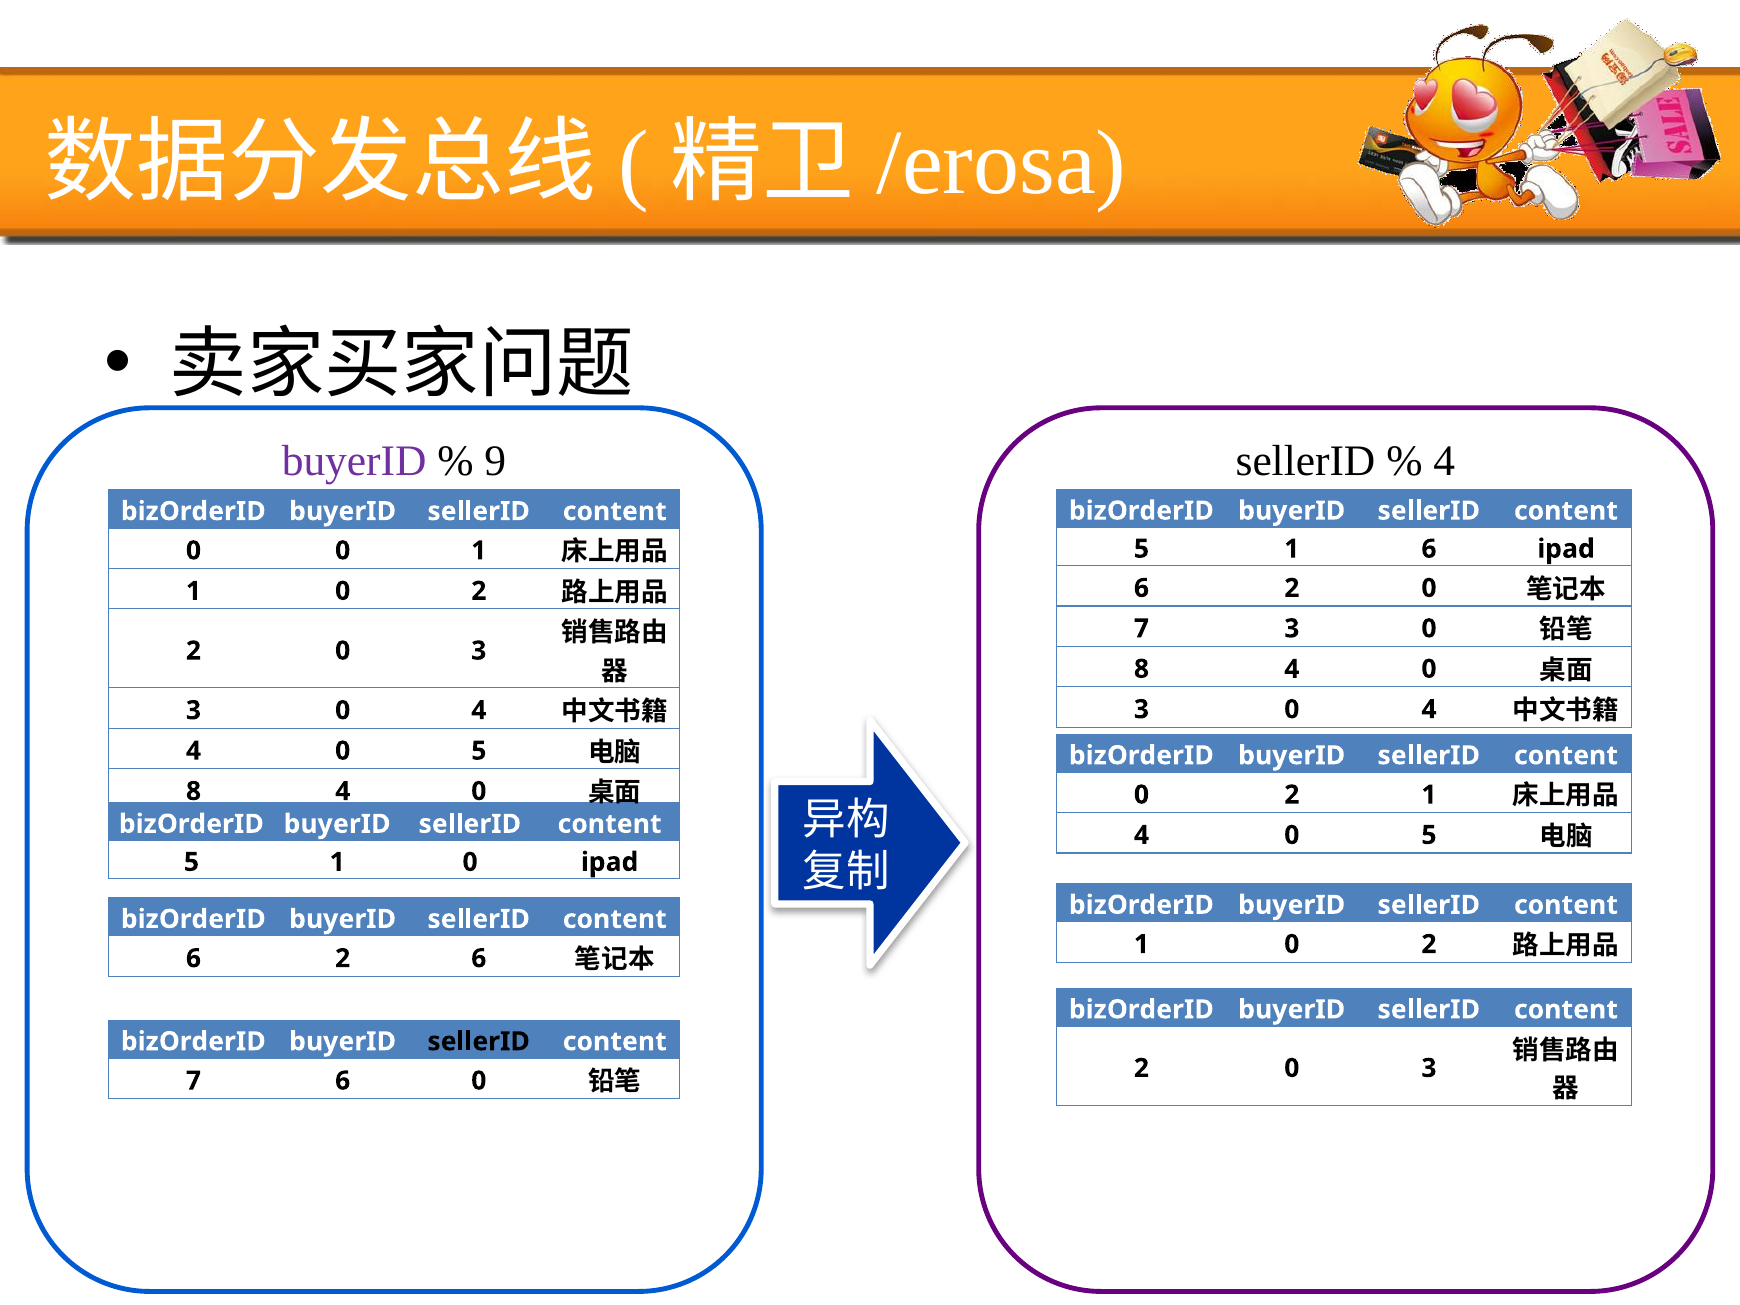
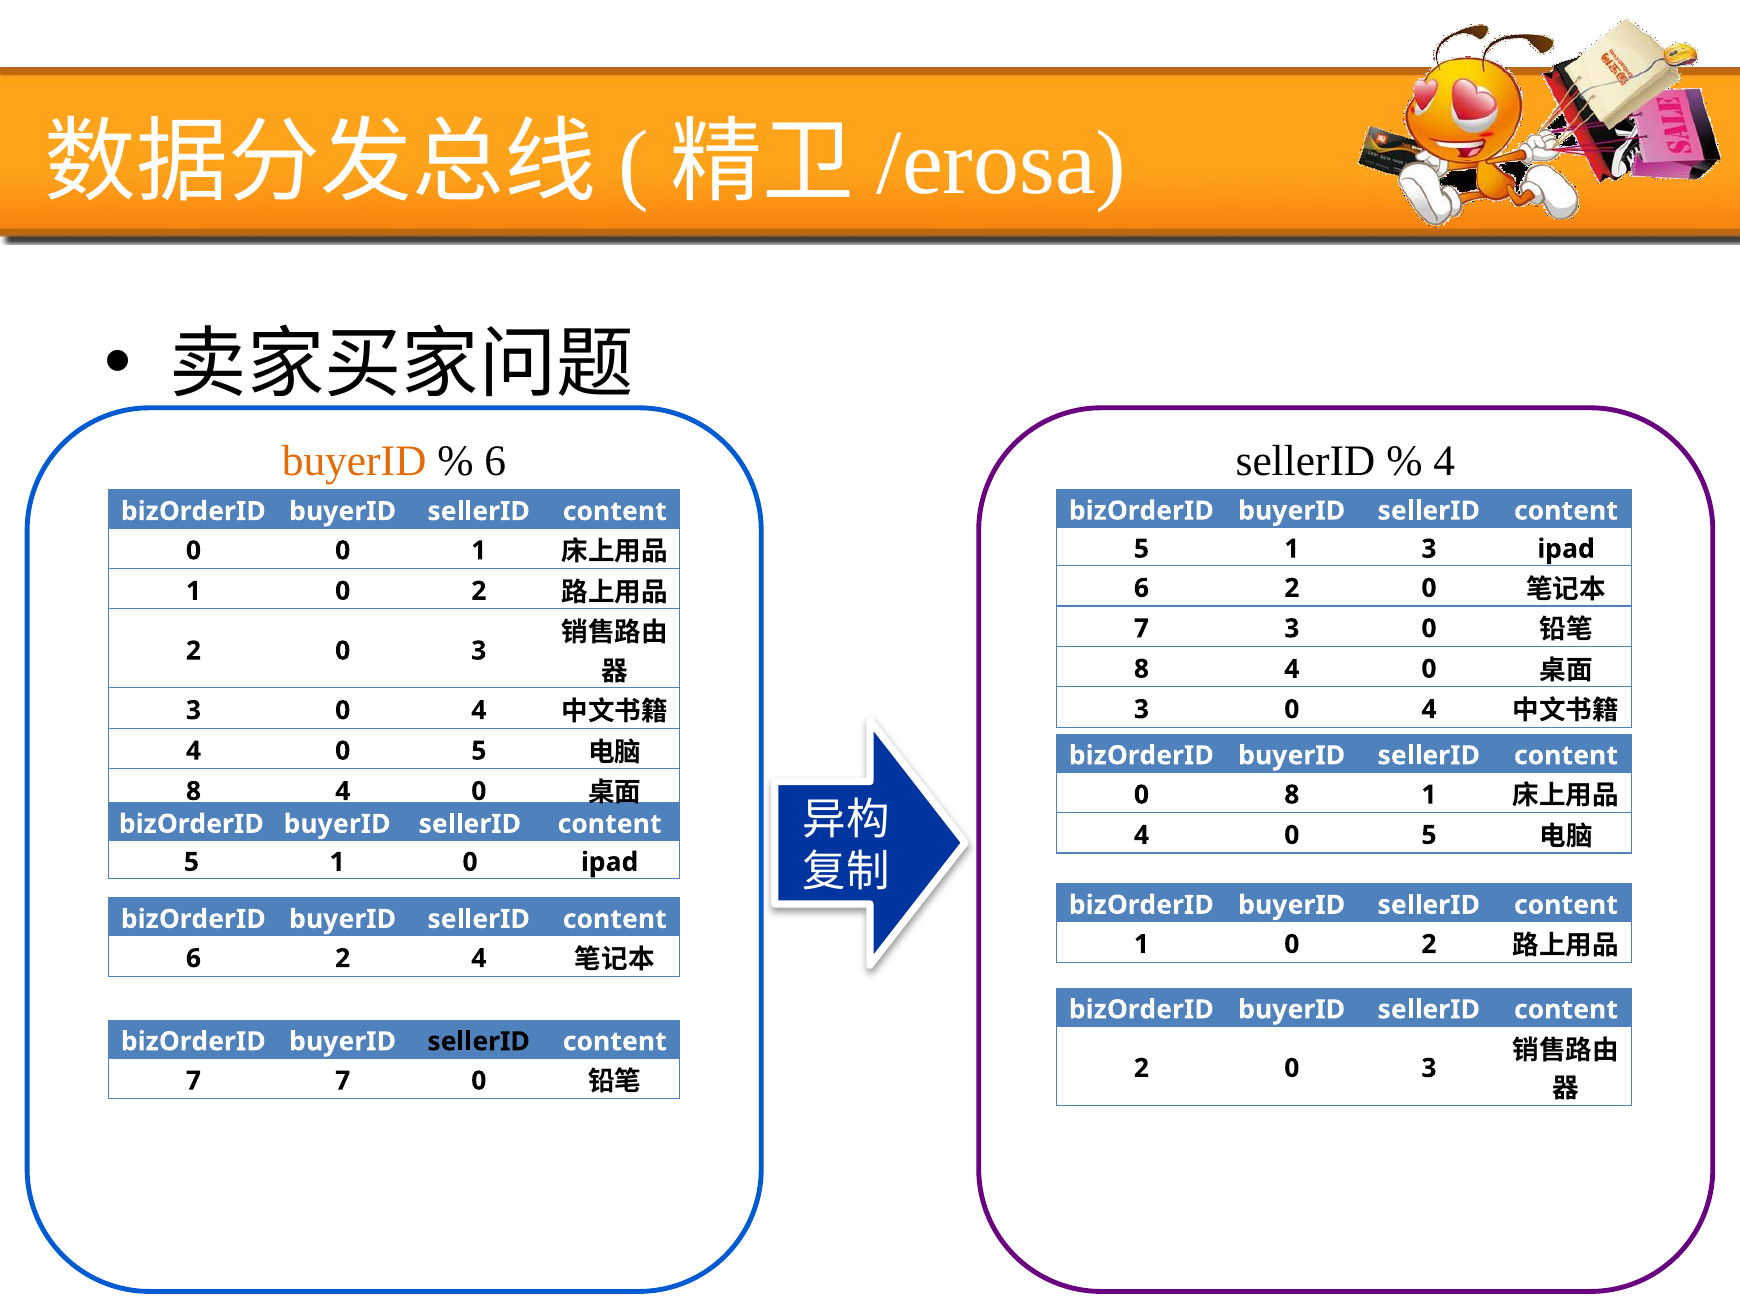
buyerID colour: purple -> orange (354, 461)
9: 9 -> 6 (495, 461)
1 6: 6 -> 3 (1429, 549)
2: 2 -> 8 (1292, 795)
2 6: 6 -> 4 (479, 958)
7 6: 6 -> 7 (343, 1081)
